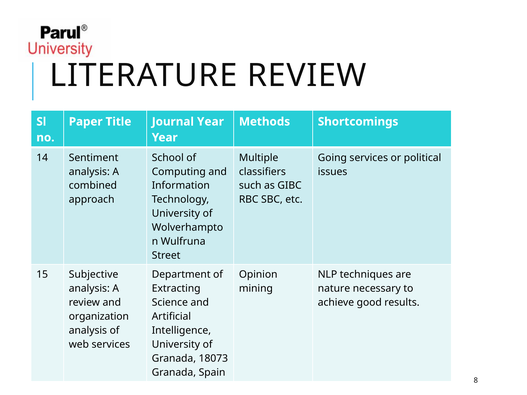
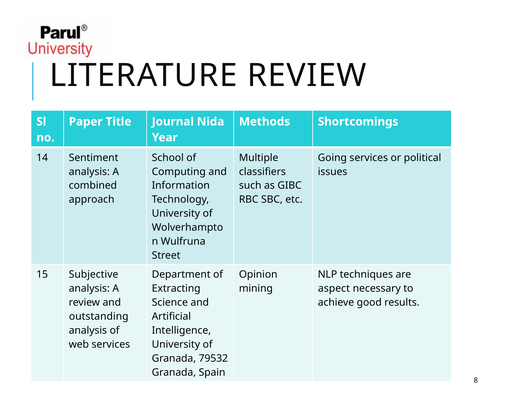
Journal Year: Year -> Nida (211, 122)
nature: nature -> aspect (334, 289)
organization: organization -> outstanding (99, 317)
18073: 18073 -> 79532 (213, 359)
